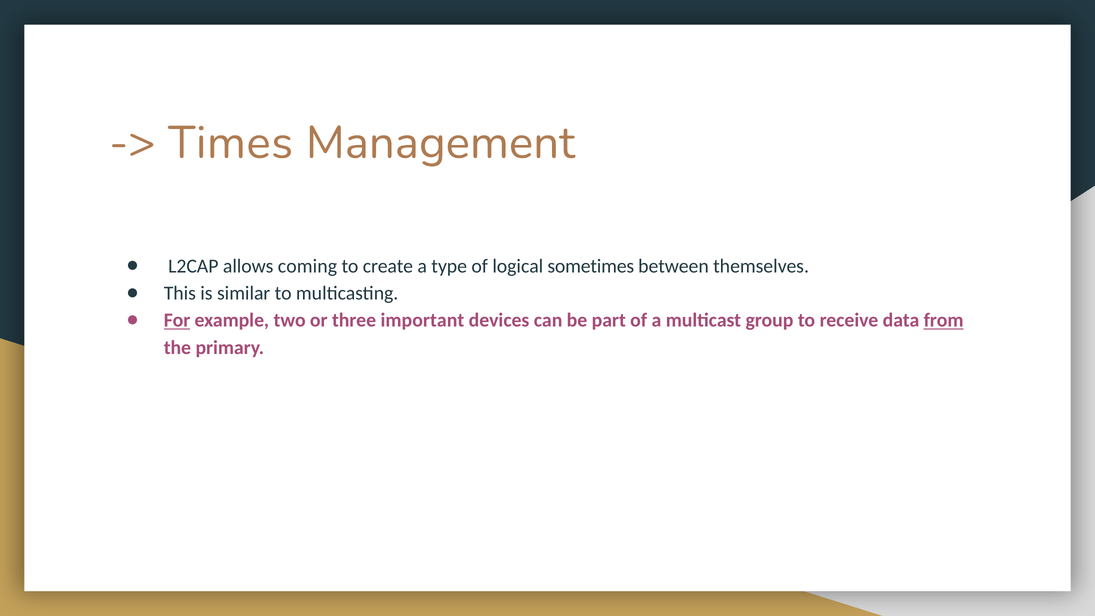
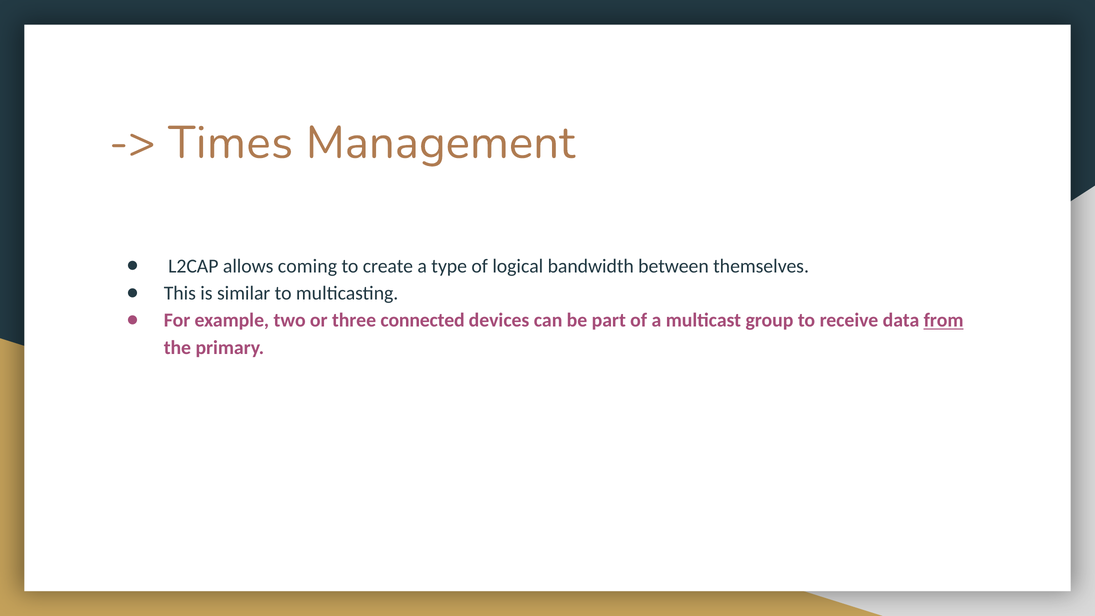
sometimes: sometimes -> bandwidth (591, 266)
For underline: present -> none (177, 320)
important: important -> connected (423, 320)
